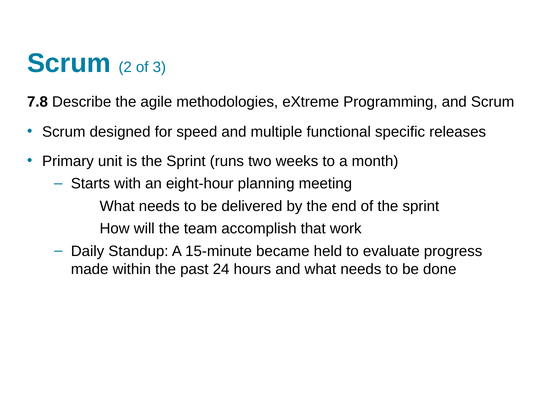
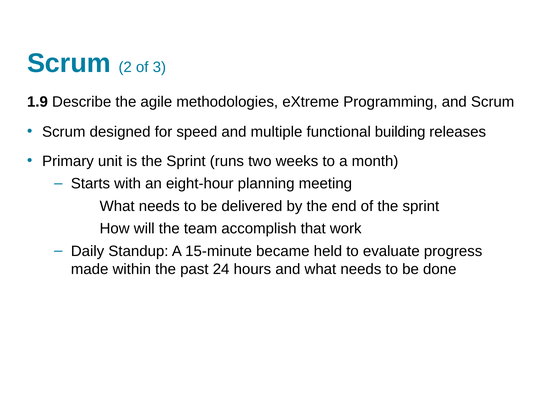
7.8: 7.8 -> 1.9 (37, 102)
specific: specific -> building (400, 132)
